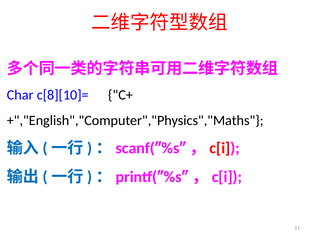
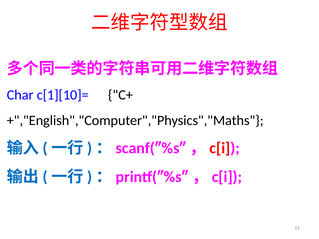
c[8][10]=: c[8][10]= -> c[1][10]= (63, 95)
